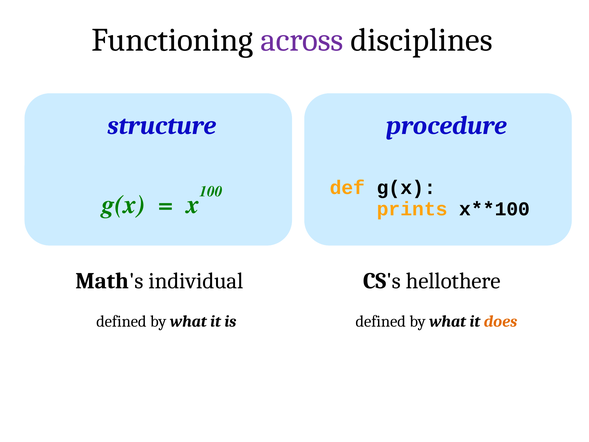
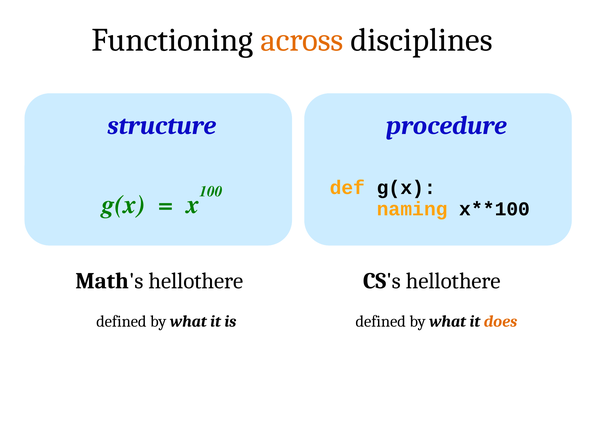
across colour: purple -> orange (302, 40)
prints: prints -> naming (412, 209)
Math's individual: individual -> hellothere (196, 281)
